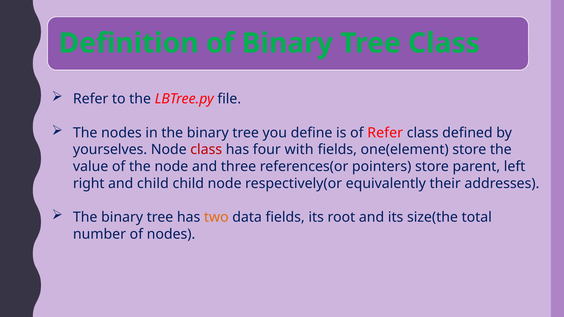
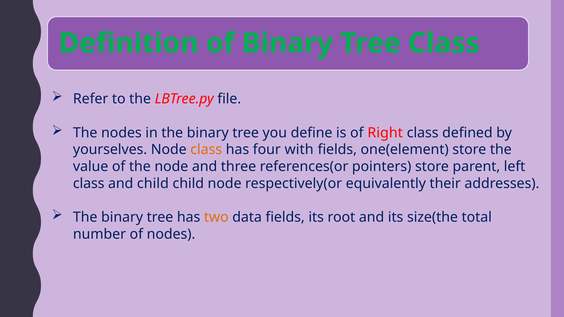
of Refer: Refer -> Right (385, 133)
class colour: red -> orange (206, 150)
right: right -> class (89, 184)
